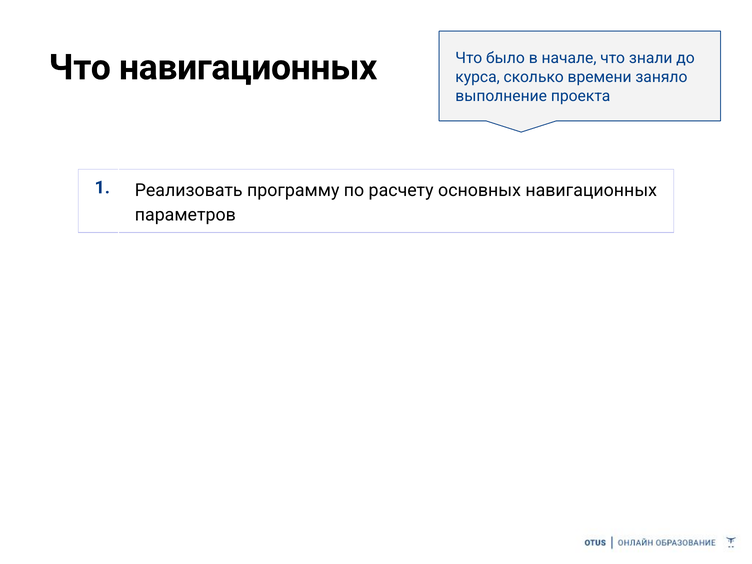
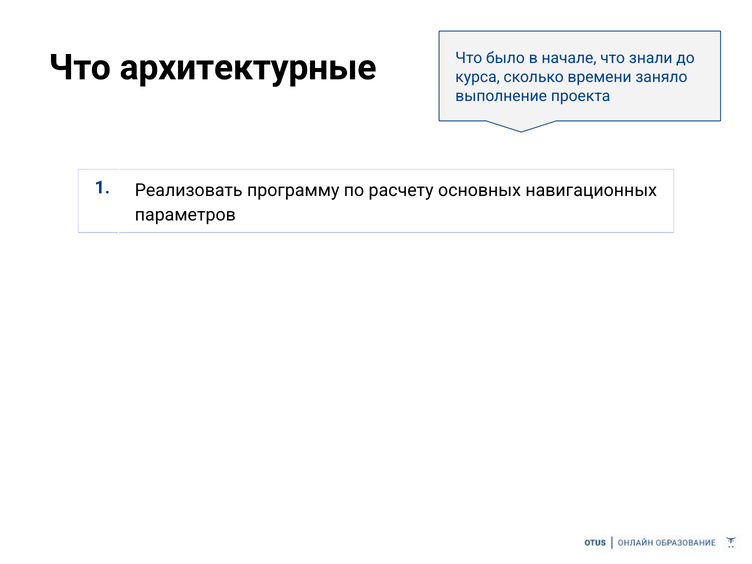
Что навигационных: навигационных -> архитектурные (248, 68)
